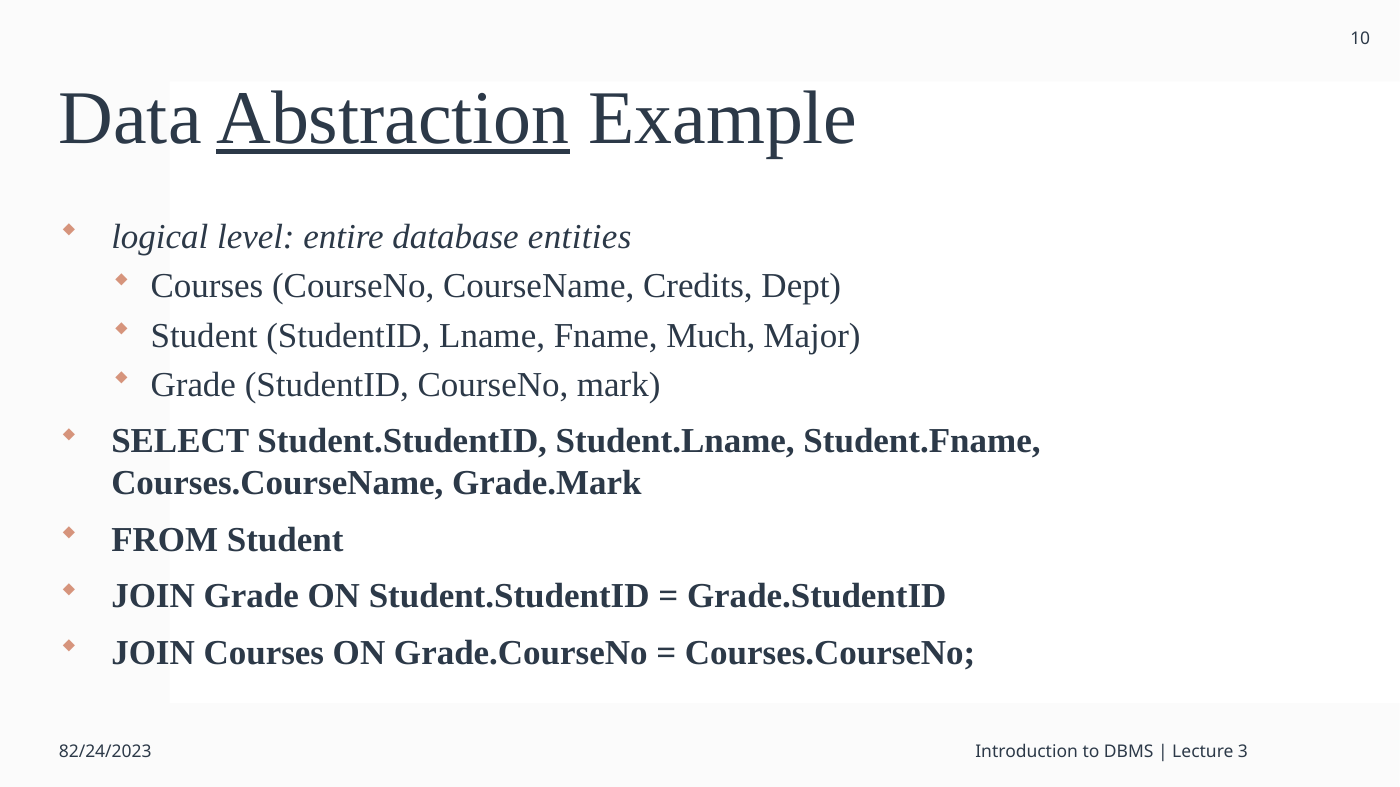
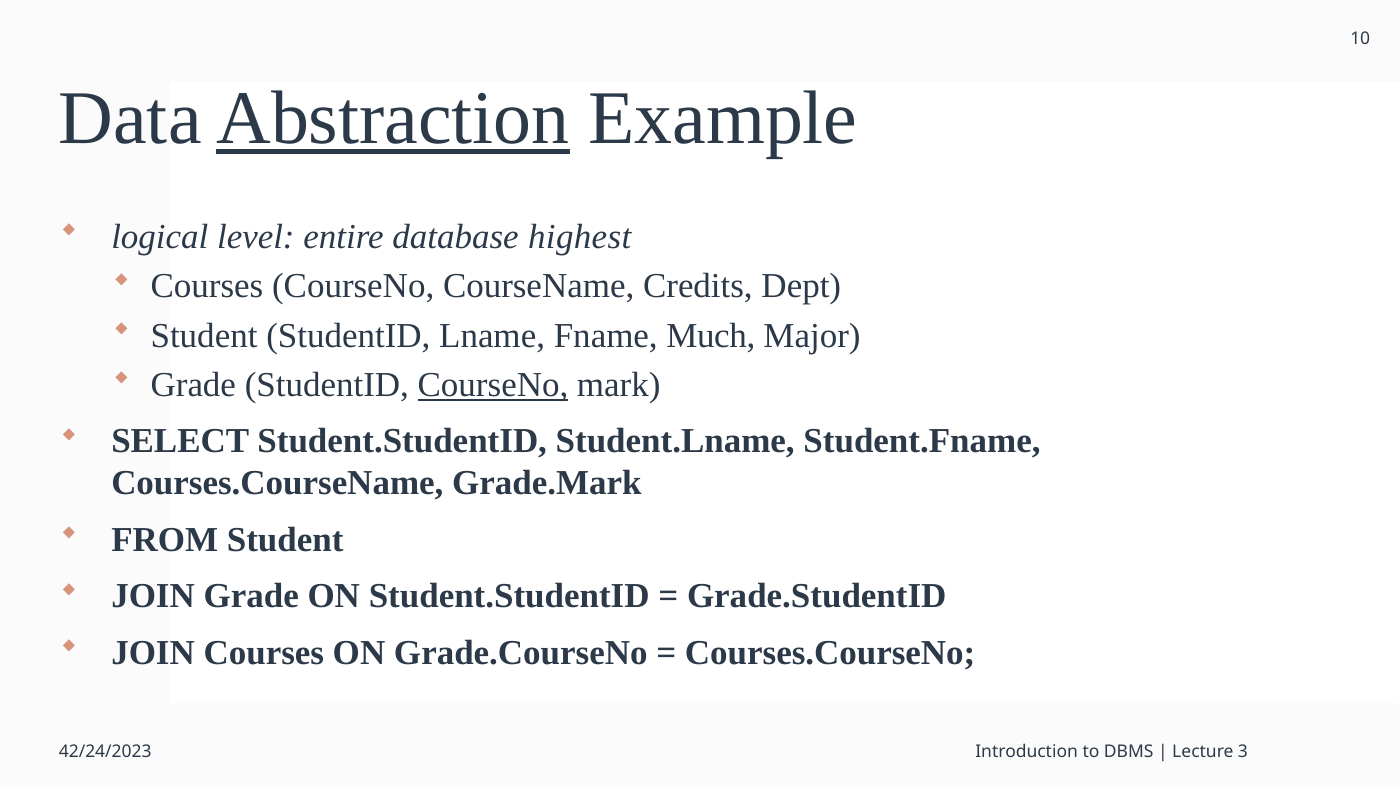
entities: entities -> highest (580, 237)
CourseNo underline: none -> present (493, 385)
82/24/2023: 82/24/2023 -> 42/24/2023 (105, 752)
